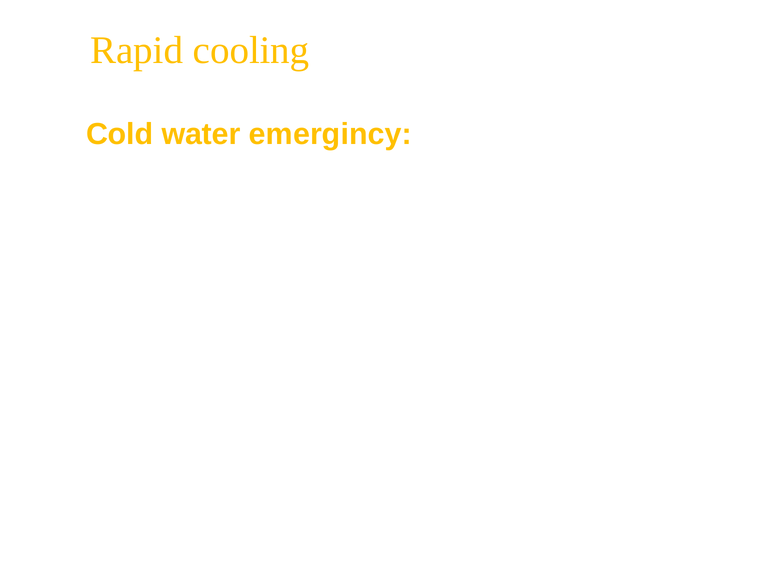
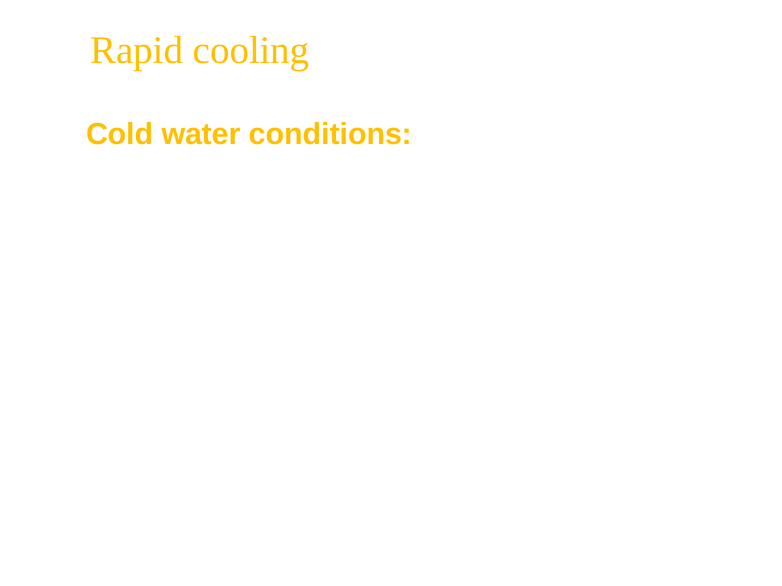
emergincy: emergincy -> conditions (330, 134)
